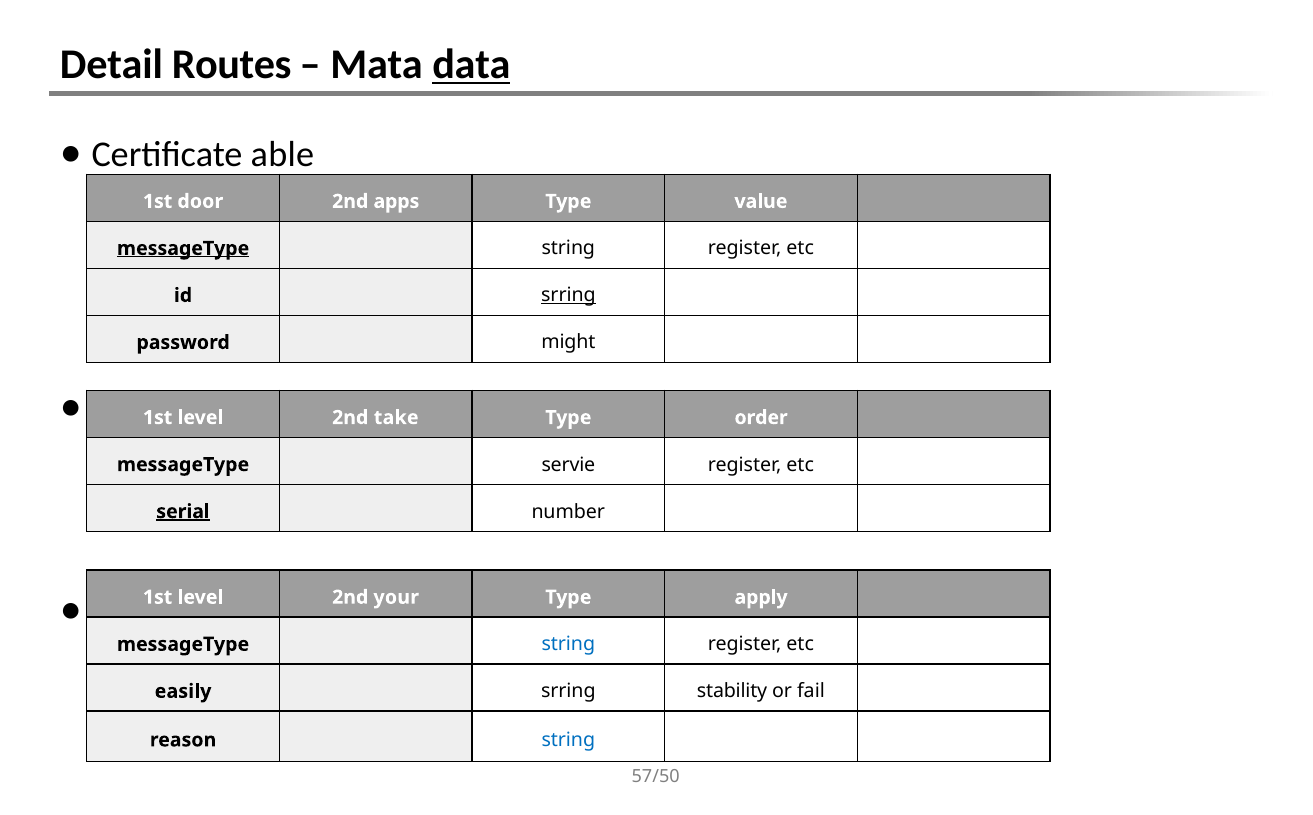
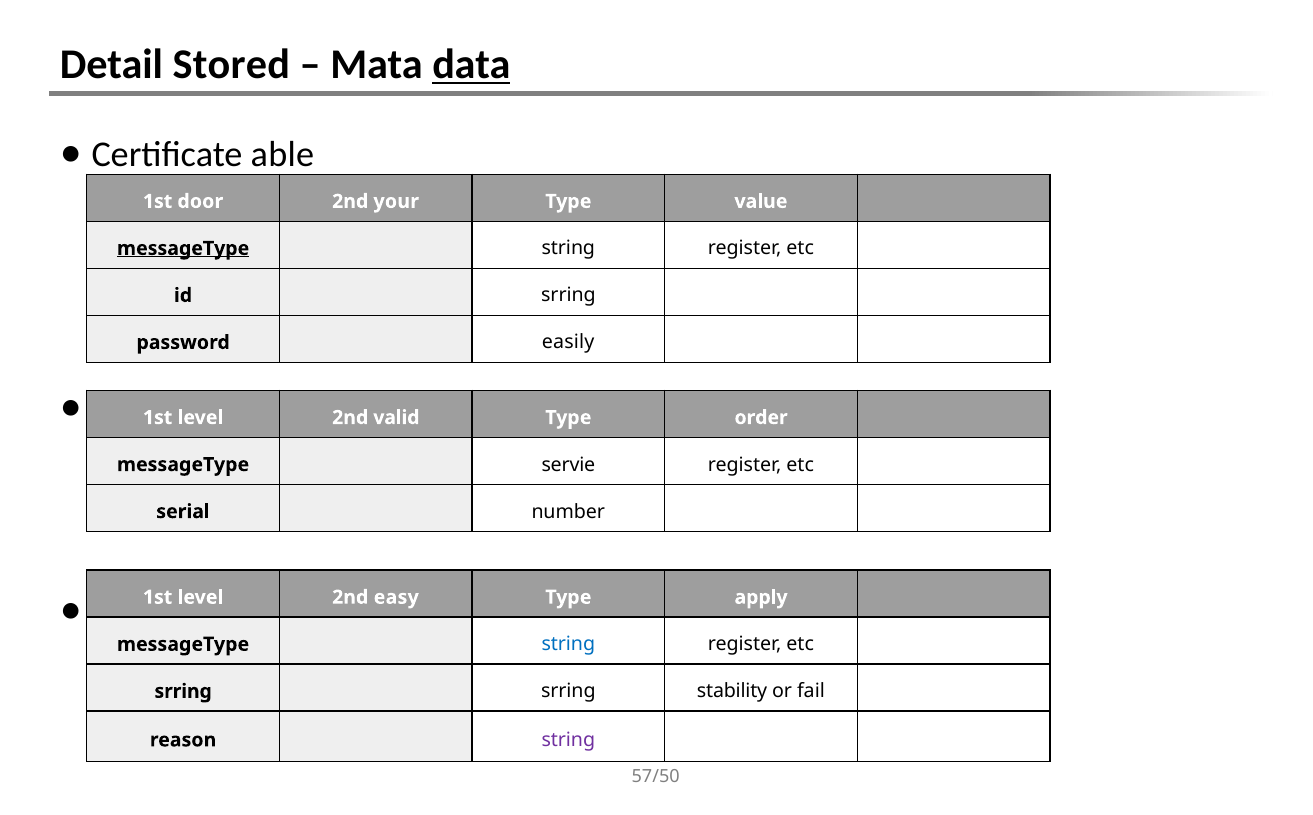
Routes: Routes -> Stored (231, 65)
apps: apps -> your (396, 201)
srring underline: present -> none (568, 295)
might: might -> easily (568, 342)
take: take -> valid (396, 418)
serial underline: present -> none (183, 512)
your: your -> easy (396, 597)
easily: easily -> srring (183, 691)
string colour: blue -> purple (568, 740)
